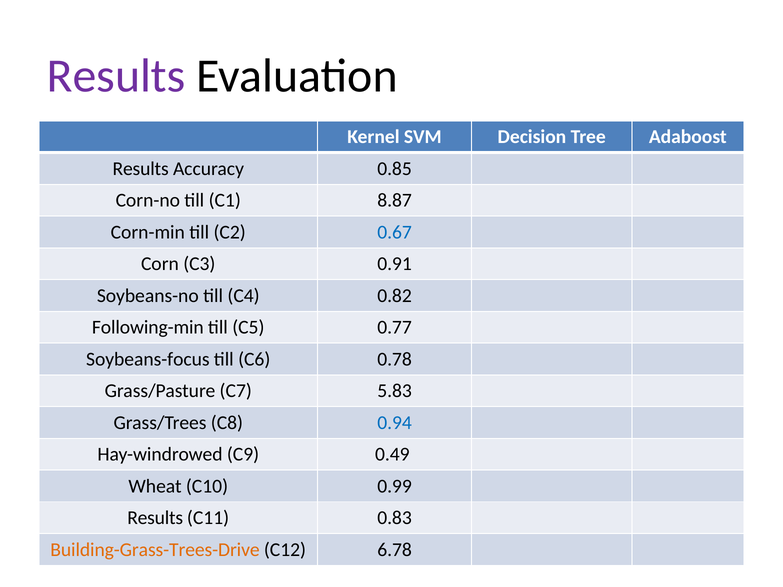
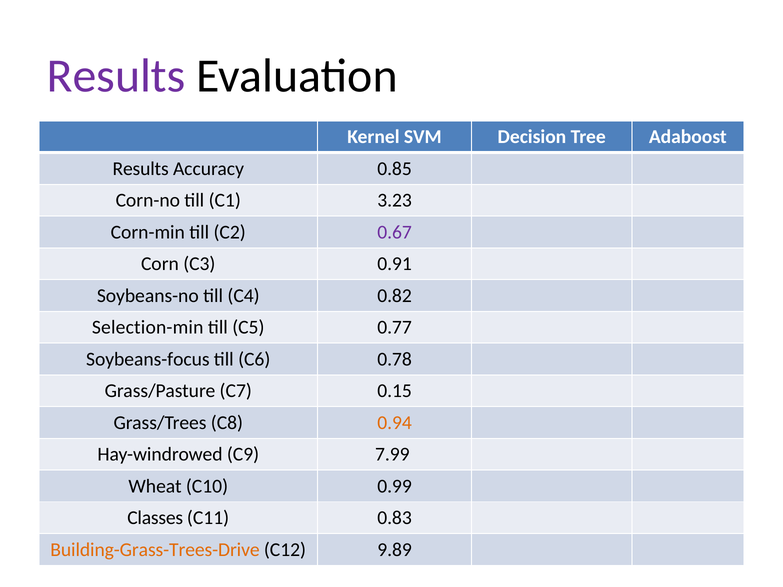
8.87: 8.87 -> 3.23 (395, 201)
0.67 colour: blue -> purple (395, 232)
Following-min: Following-min -> Selection-min (148, 328)
5.83: 5.83 -> 0.15 (395, 391)
0.94 colour: blue -> orange (395, 423)
0.49: 0.49 -> 7.99 (392, 455)
Results: Results -> Classes (155, 518)
6.78: 6.78 -> 9.89 (395, 550)
